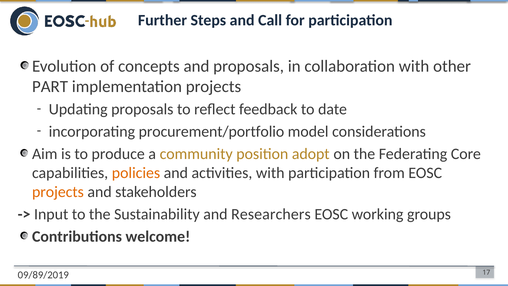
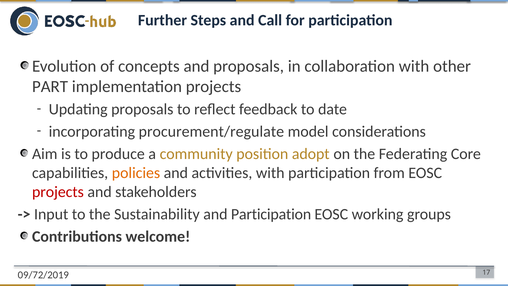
procurement/portfolio: procurement/portfolio -> procurement/regulate (211, 131)
projects colour: orange -> red (58, 192)
and Researchers: Researchers -> Participation (271, 214)
09/89/2019: 09/89/2019 -> 09/72/2019 (43, 275)
